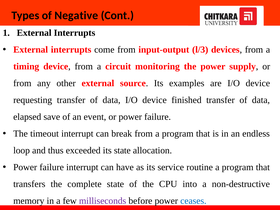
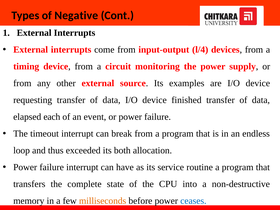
l/3: l/3 -> l/4 (200, 50)
save: save -> each (52, 117)
its state: state -> both (122, 150)
milliseconds colour: purple -> orange (103, 201)
